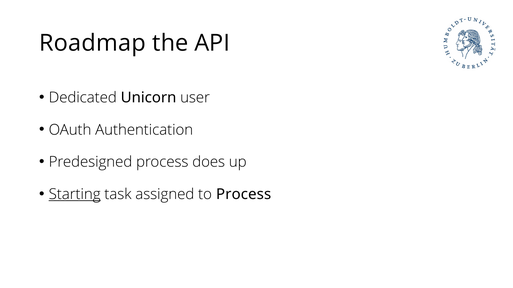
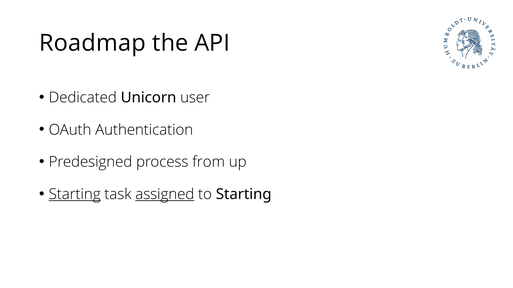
does: does -> from (209, 162)
assigned underline: none -> present (165, 195)
to Process: Process -> Starting (244, 195)
